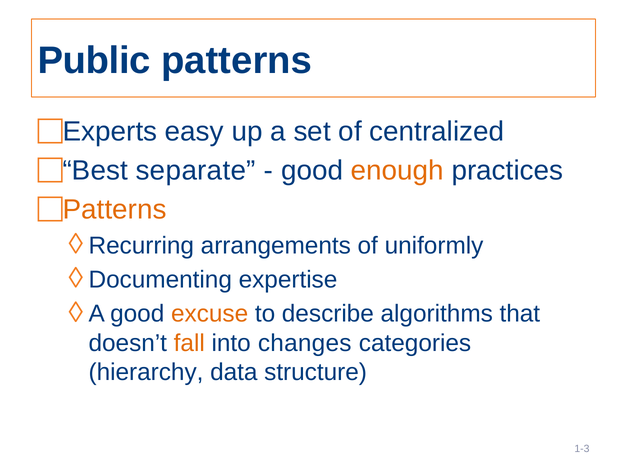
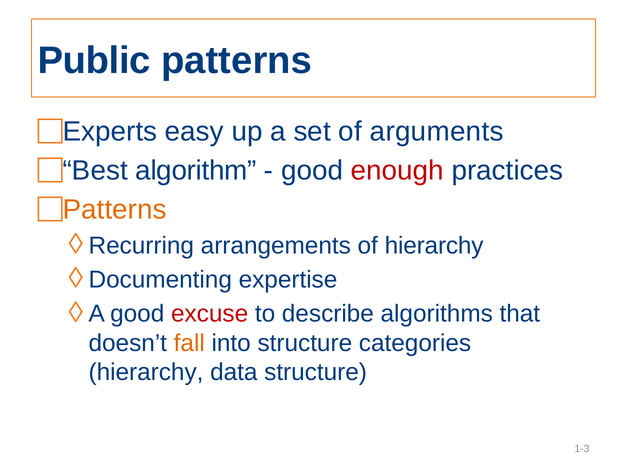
centralized: centralized -> arguments (437, 132)
separate: separate -> algorithm (196, 171)
enough colour: orange -> red (397, 171)
of uniformly: uniformly -> hierarchy (434, 246)
excuse colour: orange -> red (210, 314)
into changes: changes -> structure (305, 343)
